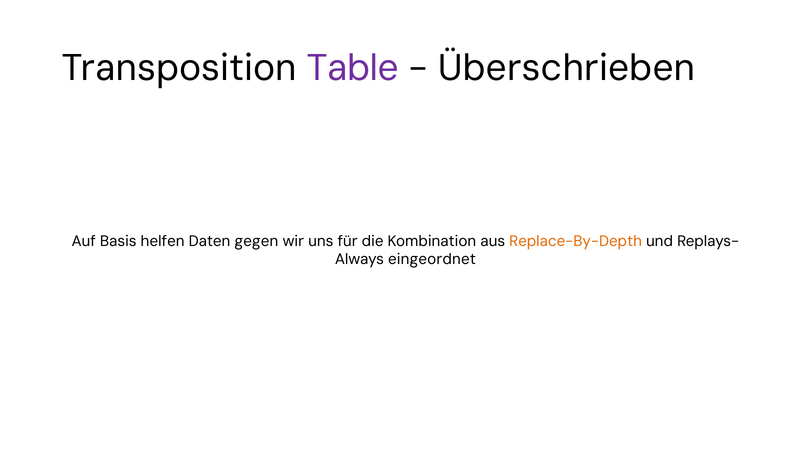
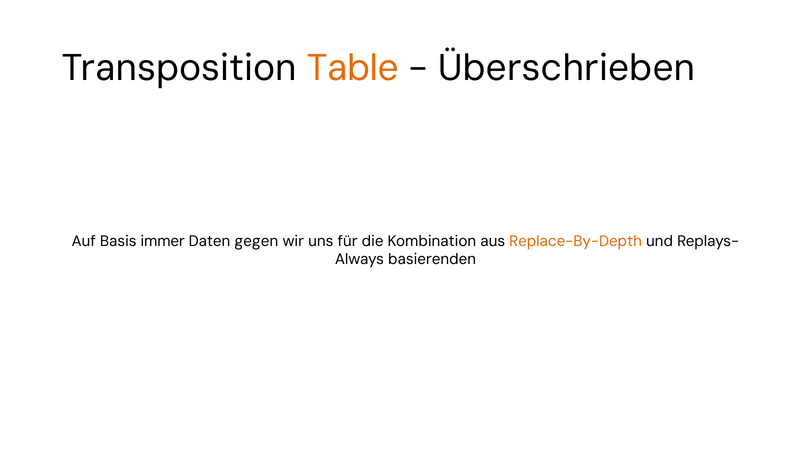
Table colour: purple -> orange (353, 68)
helfen: helfen -> immer (163, 241)
eingeordnet: eingeordnet -> basierenden (432, 259)
